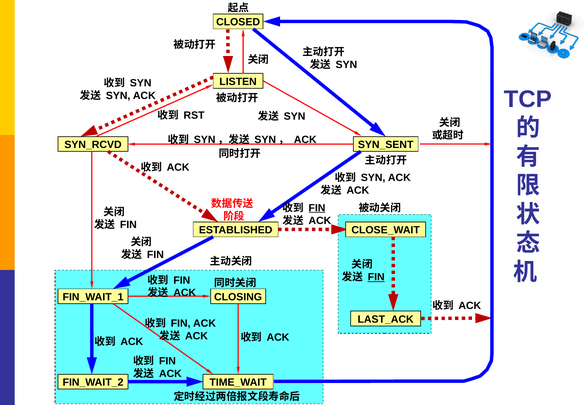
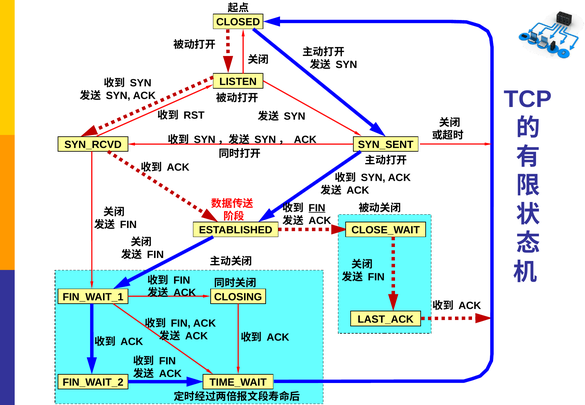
FIN underline: present -> none (376, 277)
